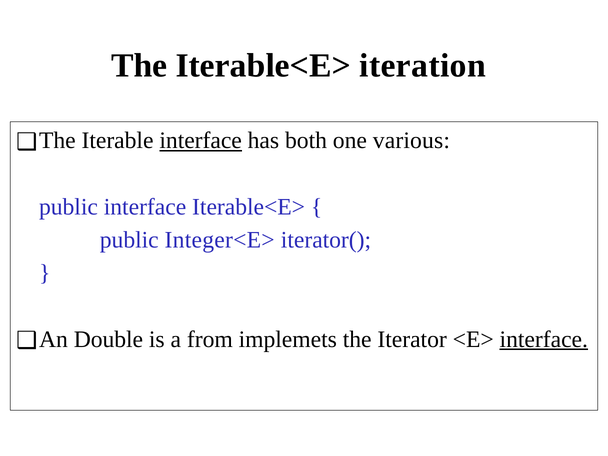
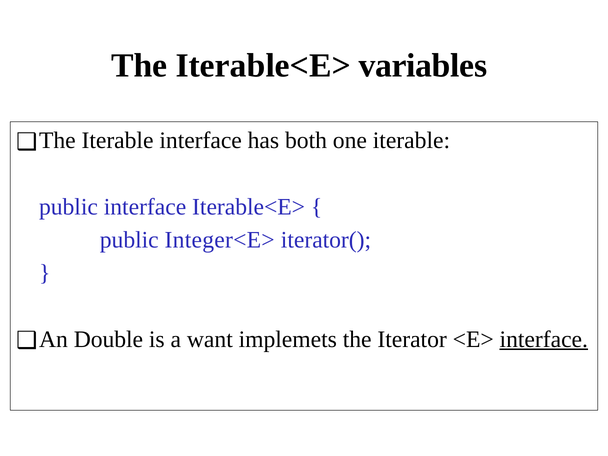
iteration: iteration -> variables (423, 66)
interface underline: present -> none (201, 140)
one various: various -> iterable (411, 140)
from: from -> want (210, 339)
